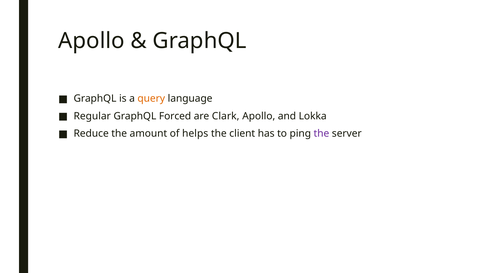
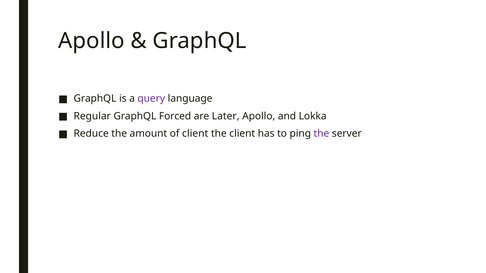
query colour: orange -> purple (151, 99)
Clark: Clark -> Later (226, 116)
of helps: helps -> client (195, 134)
